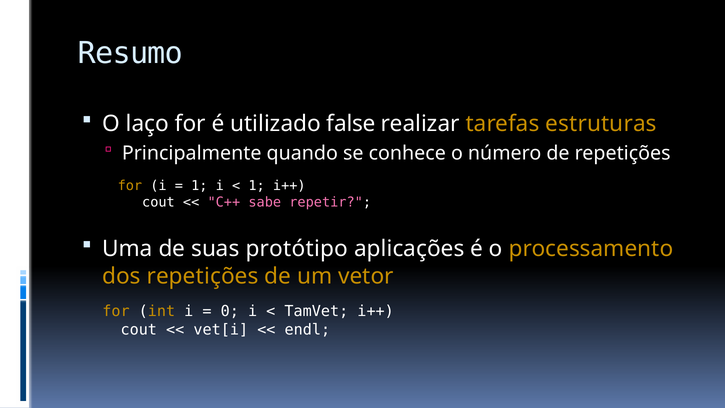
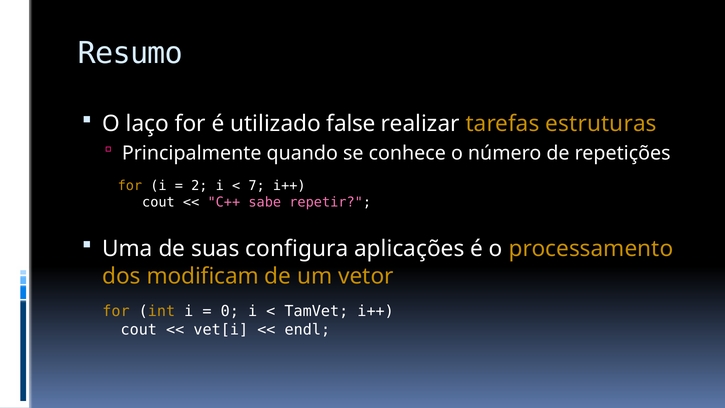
1: 1 -> 2 (199, 186)
1: 1 -> 7 (257, 186)
protótipo: protótipo -> configura (297, 249)
dos repetições: repetições -> modificam (203, 276)
